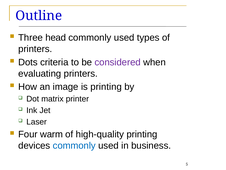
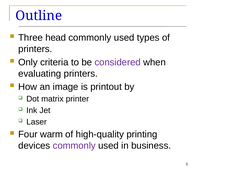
Dots: Dots -> Only (28, 62)
is printing: printing -> printout (106, 87)
commonly colour: blue -> purple (74, 145)
